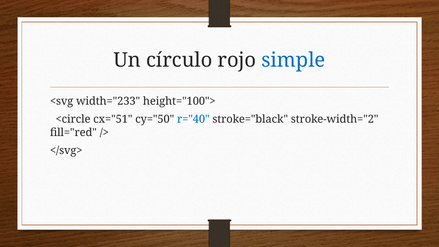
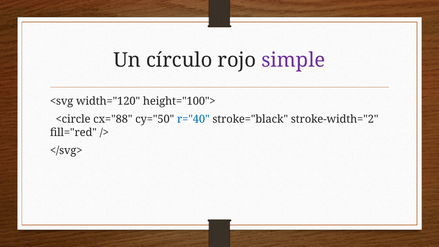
simple colour: blue -> purple (293, 60)
width="233: width="233 -> width="120 (108, 101)
cx="51: cx="51 -> cx="88 (113, 119)
